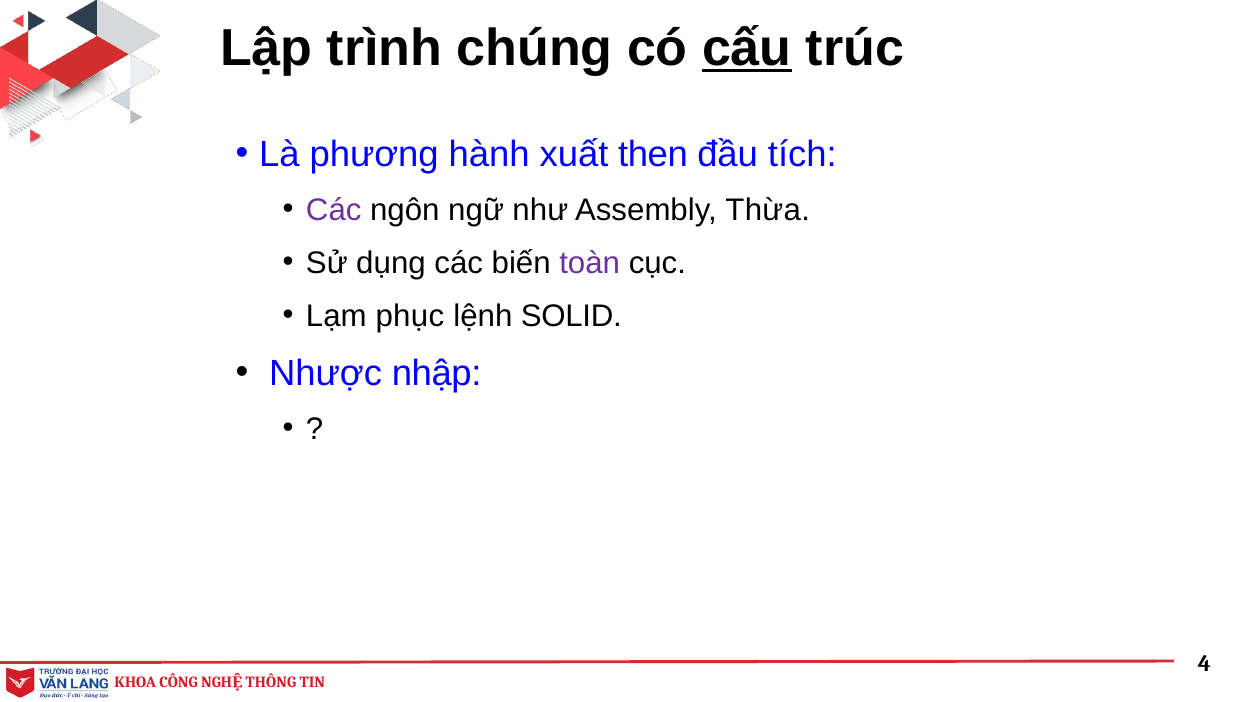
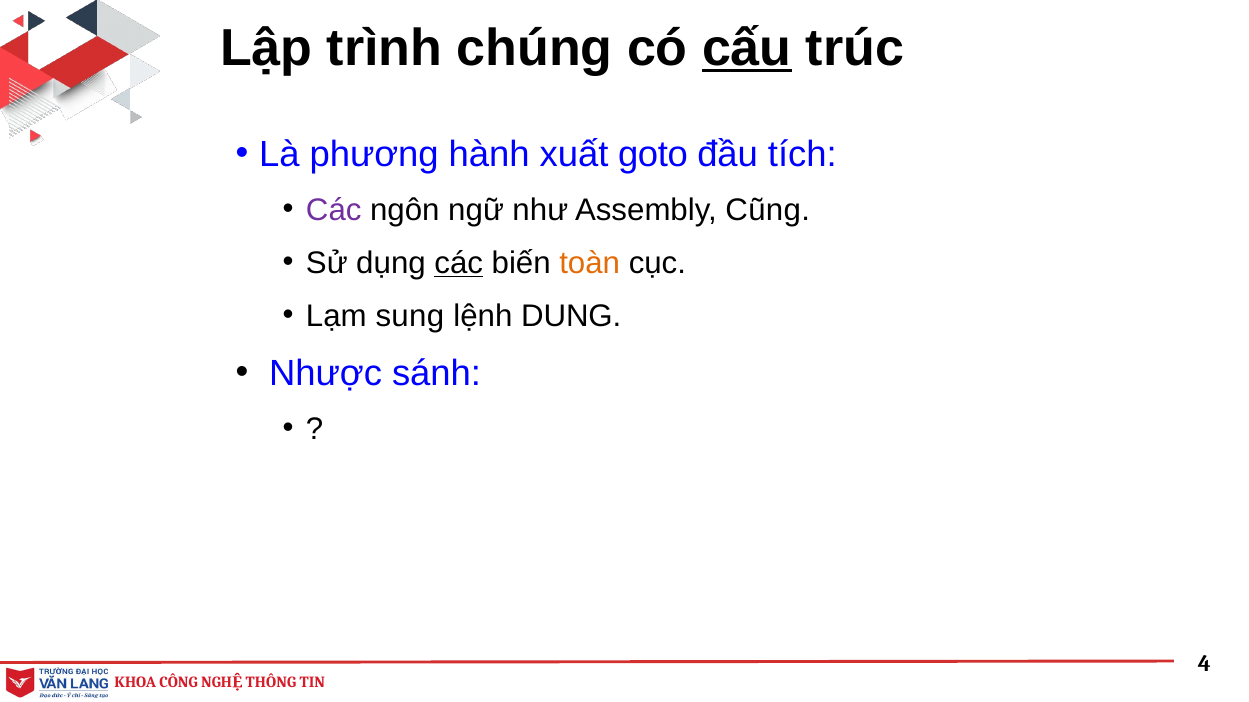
then: then -> goto (653, 155)
Thừa: Thừa -> Cũng (768, 210)
các underline: none -> present (459, 263)
toàn colour: purple -> orange (590, 263)
phục: phục -> sung (410, 316)
SOLID: SOLID -> DUNG (571, 316)
nhập: nhập -> sánh (436, 374)
